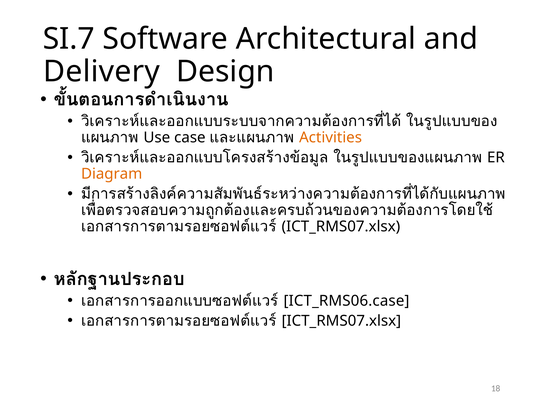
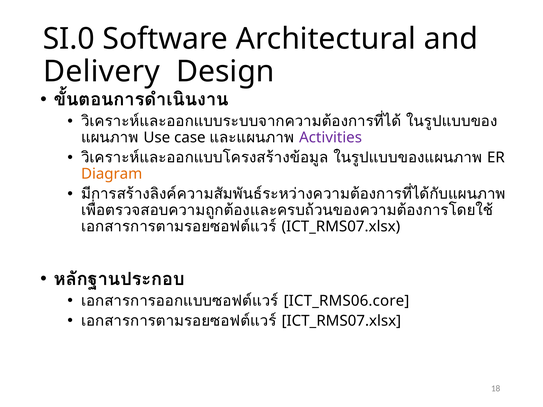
SI.7: SI.7 -> SI.0 (69, 39)
Activities colour: orange -> purple (331, 138)
ICT_RMS06.case: ICT_RMS06.case -> ICT_RMS06.core (346, 301)
